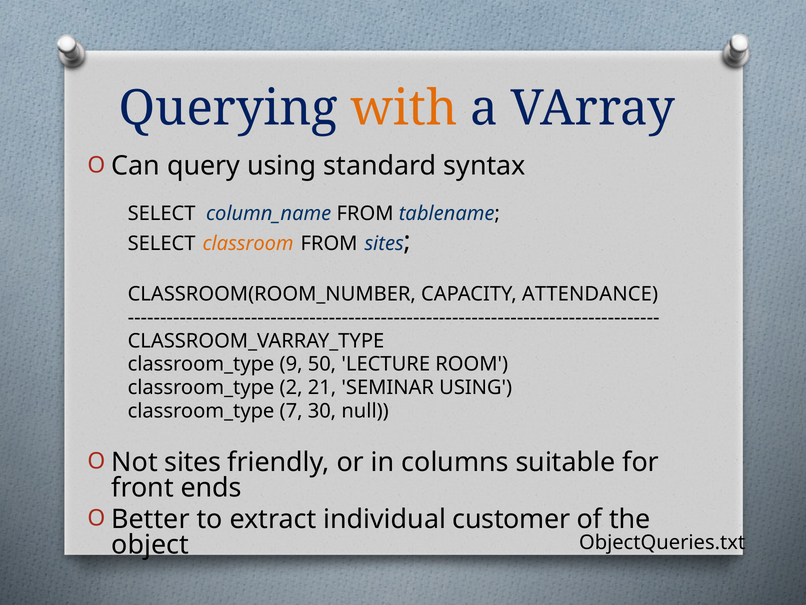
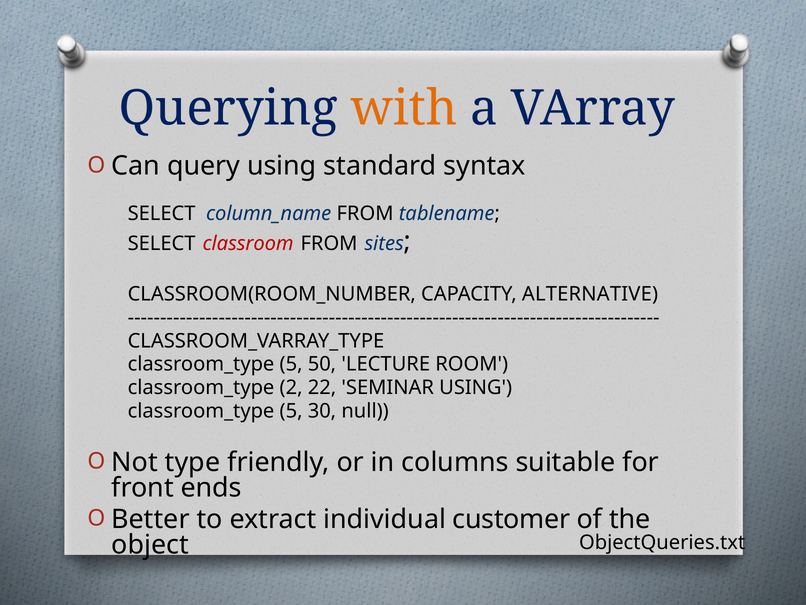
classroom colour: orange -> red (248, 243)
ATTENDANCE: ATTENDANCE -> ALTERNATIVE (590, 294)
9: 9 -> 5 (291, 364)
21: 21 -> 22 (322, 387)
7: 7 -> 5 (291, 411)
Not sites: sites -> type (193, 462)
